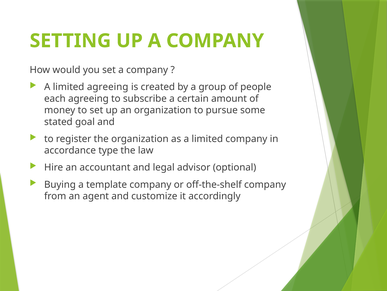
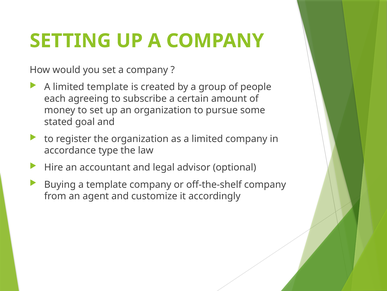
limited agreeing: agreeing -> template (108, 87)
